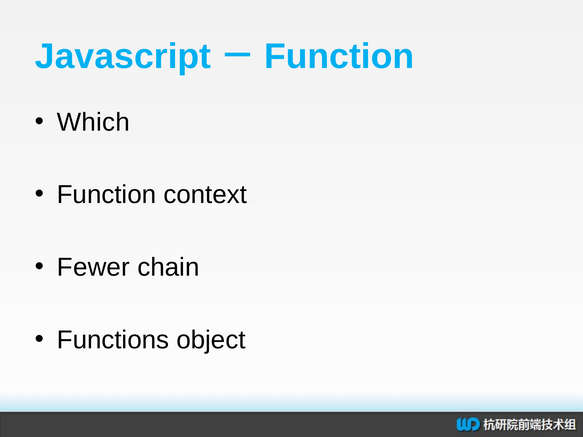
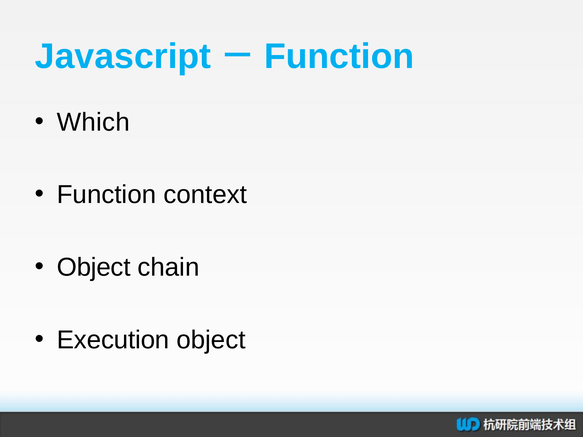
Fewer: Fewer -> Object (94, 267)
Functions: Functions -> Execution (113, 340)
